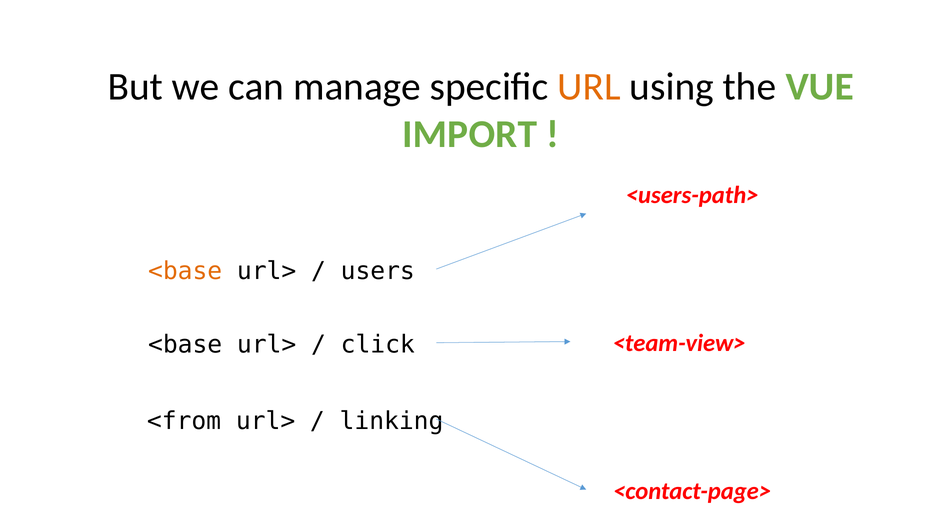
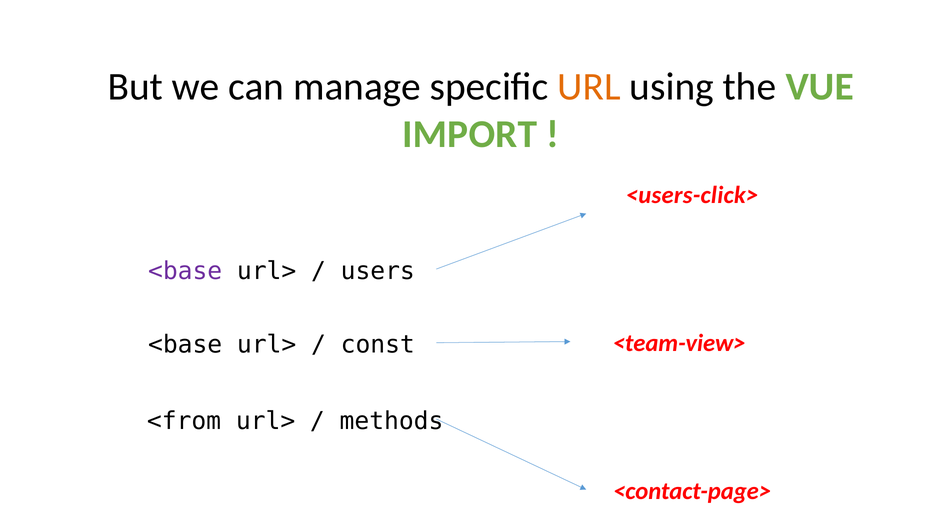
<users-path>: <users-path> -> <users-click> (692, 195)
<base colour: orange -> purple (185, 271)
click: click -> const (378, 345)
linking: linking -> methods (392, 422)
